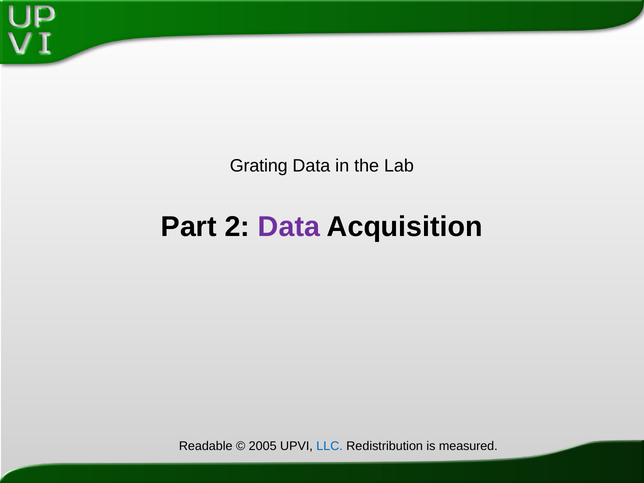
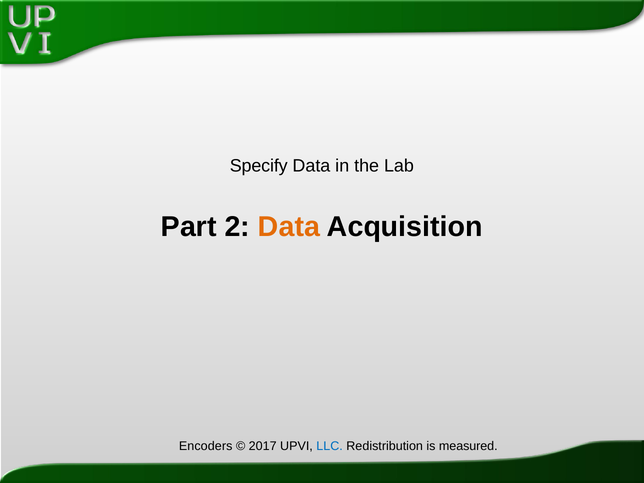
Grating: Grating -> Specify (259, 166)
Data colour: purple -> orange (289, 227)
Readable: Readable -> Encoders (206, 446)
2005: 2005 -> 2017 (263, 446)
